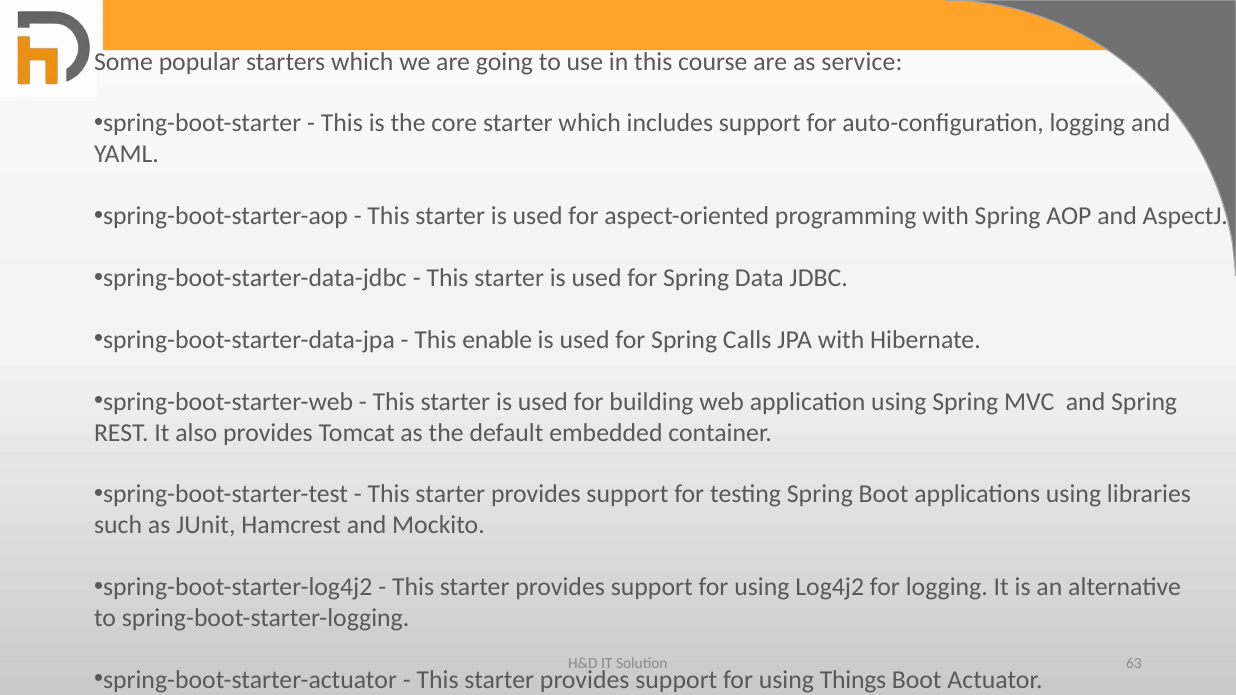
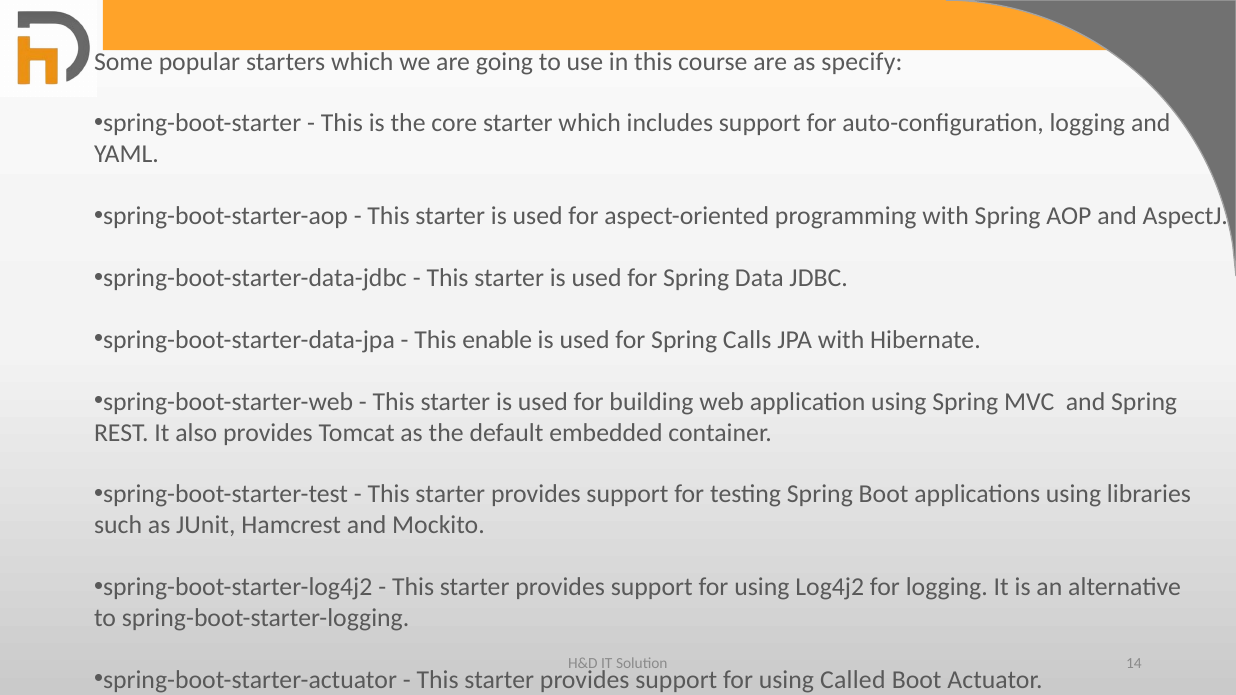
service: service -> specify (862, 62)
63: 63 -> 14 (1134, 664)
Things: Things -> Called (853, 680)
